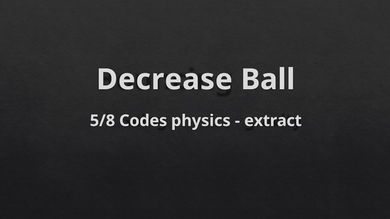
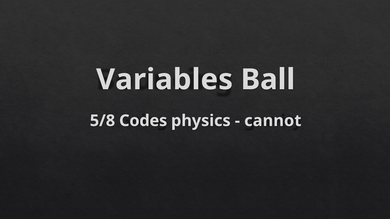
Decrease: Decrease -> Variables (164, 80)
extract: extract -> cannot (273, 121)
